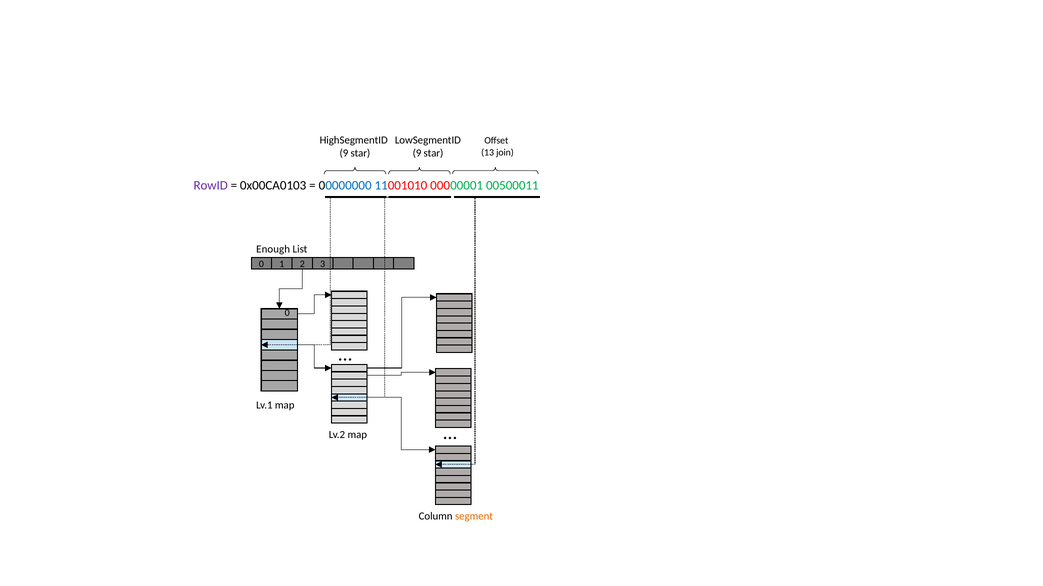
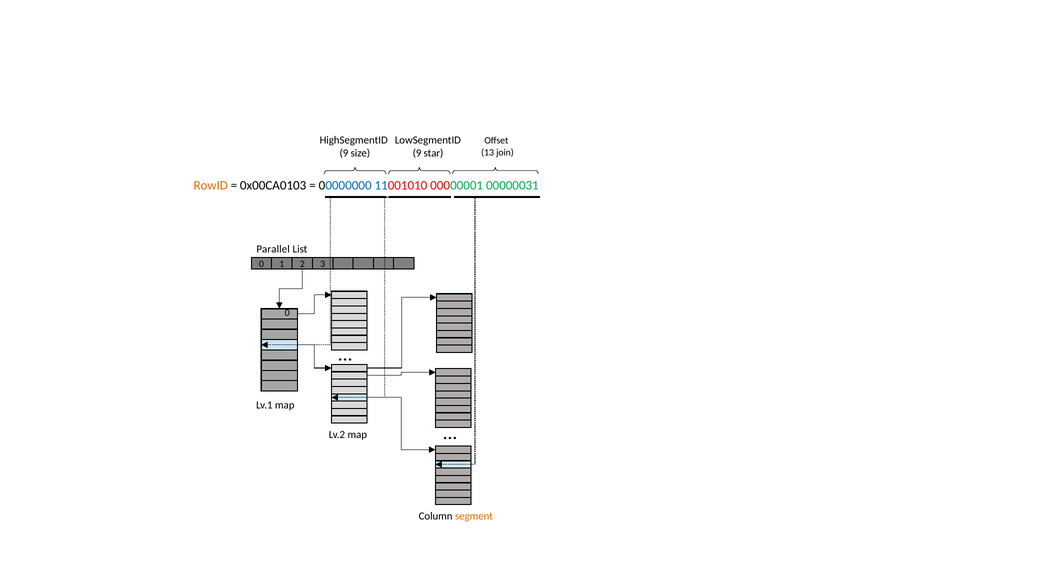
star: star -> size (360, 153)
RowID colour: purple -> orange (211, 186)
00500011: 00500011 -> 00000031 (512, 186)
Enough: Enough -> Parallel (273, 250)
